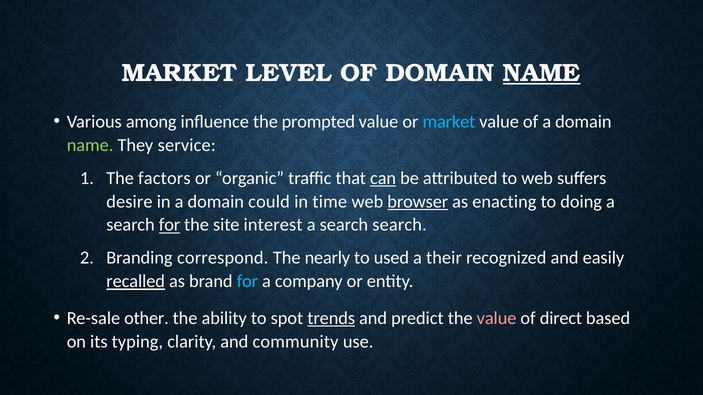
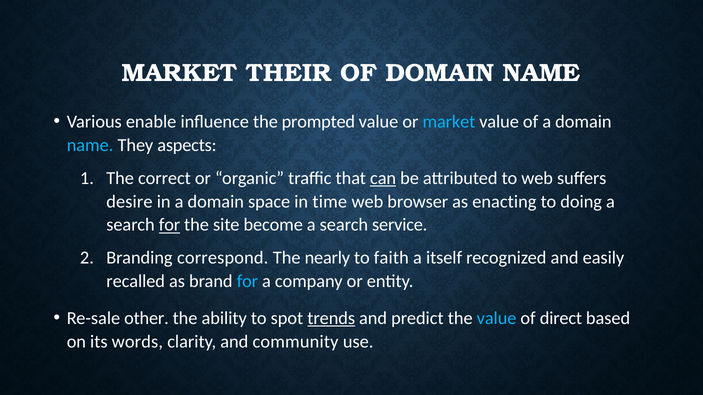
LEVEL: LEVEL -> THEIR (289, 73)
NAME underline: present -> none (542, 73)
among: among -> enable (151, 122)
name colour: light green -> light blue (90, 145)
service: service -> aspects (187, 145)
factors: factors -> correct (164, 178)
could: could -> space (269, 202)
browser underline: present -> none (418, 202)
interest: interest -> become (273, 225)
search search: search -> service (400, 225)
used: used -> faith (391, 258)
their: their -> itself (444, 258)
recalled underline: present -> none (136, 282)
value colour: pink -> light blue (497, 318)
typing: typing -> words (137, 342)
